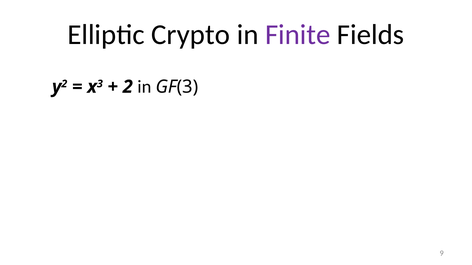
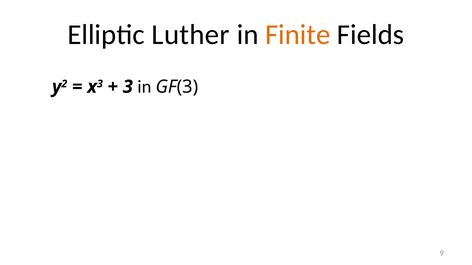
Crypto: Crypto -> Luther (191, 35)
Finite colour: purple -> orange (298, 35)
2: 2 -> 3 (128, 87)
